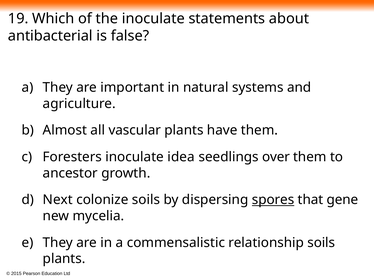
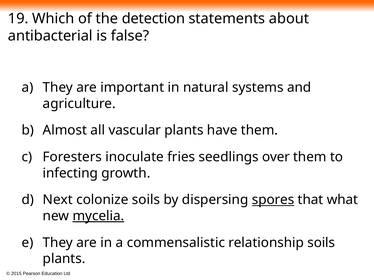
the inoculate: inoculate -> detection (153, 19)
idea: idea -> fries (181, 157)
ancestor: ancestor -> infecting (70, 173)
gene: gene -> what (342, 200)
mycelia underline: none -> present (98, 216)
